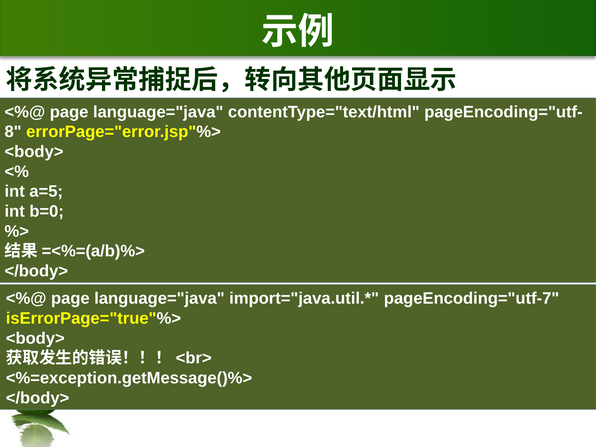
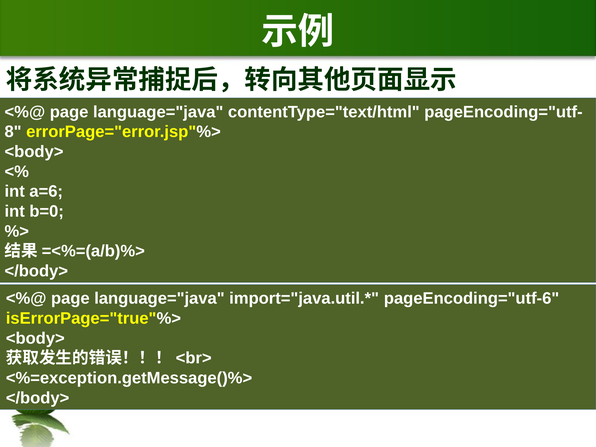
a=5: a=5 -> a=6 (46, 191)
pageEncoding="utf-7: pageEncoding="utf-7 -> pageEncoding="utf-6 (472, 299)
